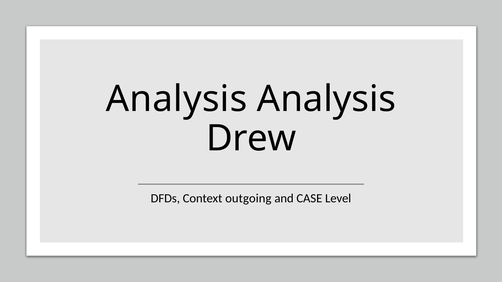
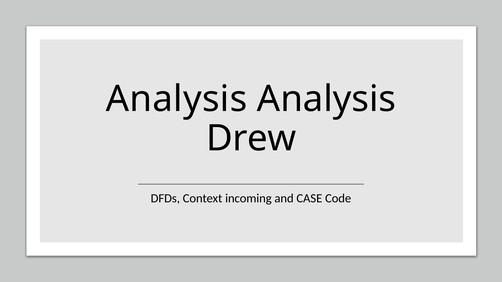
outgoing: outgoing -> incoming (248, 199)
Level: Level -> Code (338, 199)
